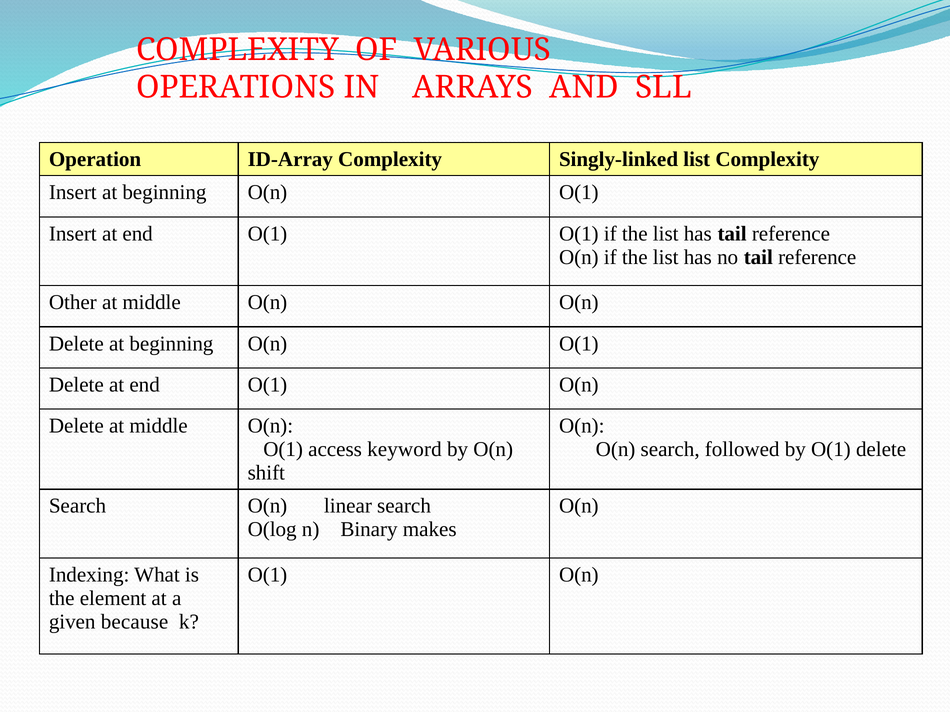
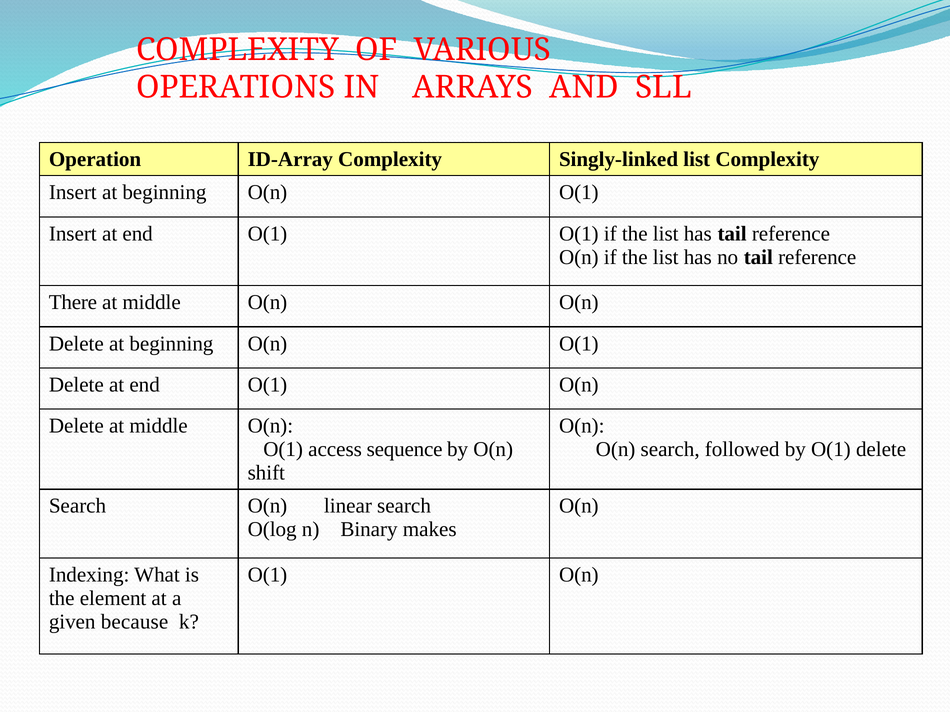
Other: Other -> There (73, 302)
keyword: keyword -> sequence (405, 450)
